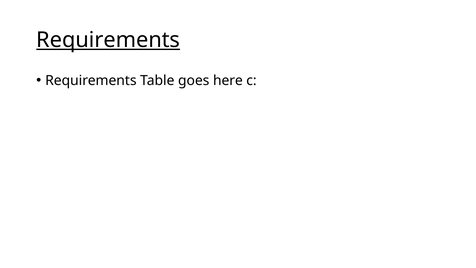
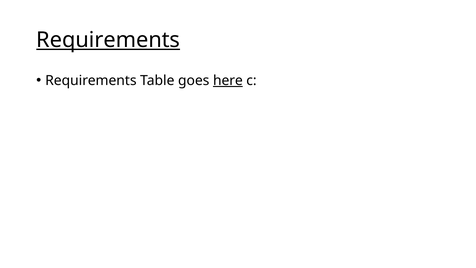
here underline: none -> present (228, 80)
